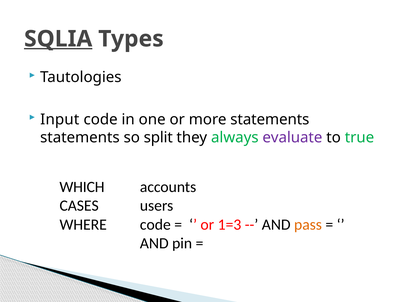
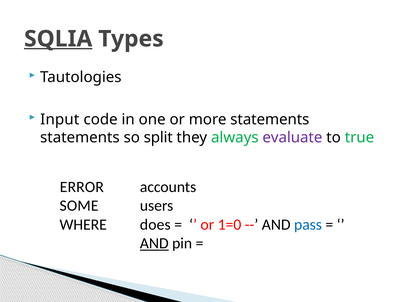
WHICH: WHICH -> ERROR (82, 187)
CASES: CASES -> SOME (79, 205)
WHERE code: code -> does (155, 224)
1=3: 1=3 -> 1=0 (229, 224)
pass colour: orange -> blue (308, 224)
AND underline: none -> present (154, 243)
